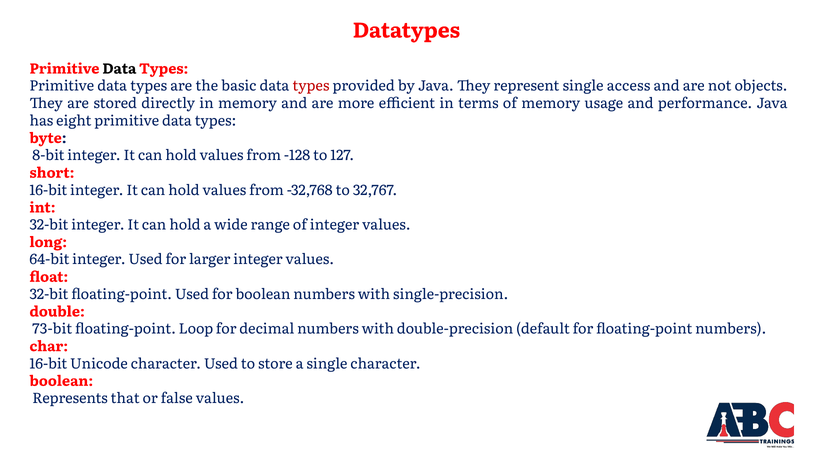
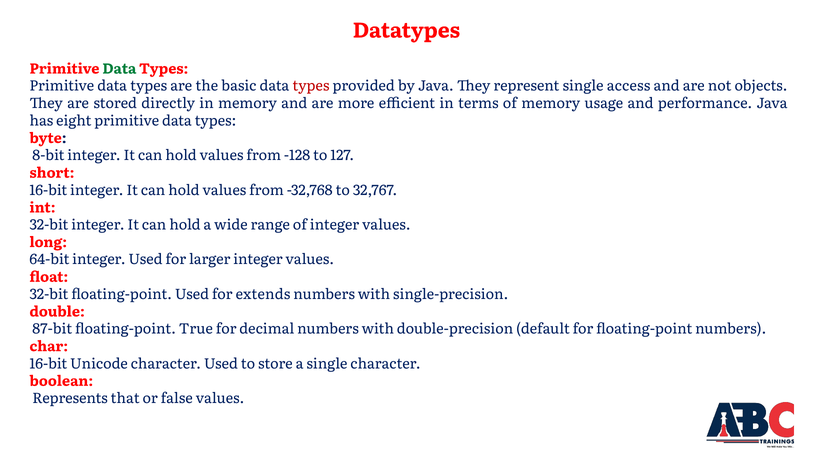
Data colour: black -> green (119, 69)
for boolean: boolean -> extends (263, 294)
73-bit: 73-bit -> 87-bit (52, 329)
Loop: Loop -> True (196, 329)
